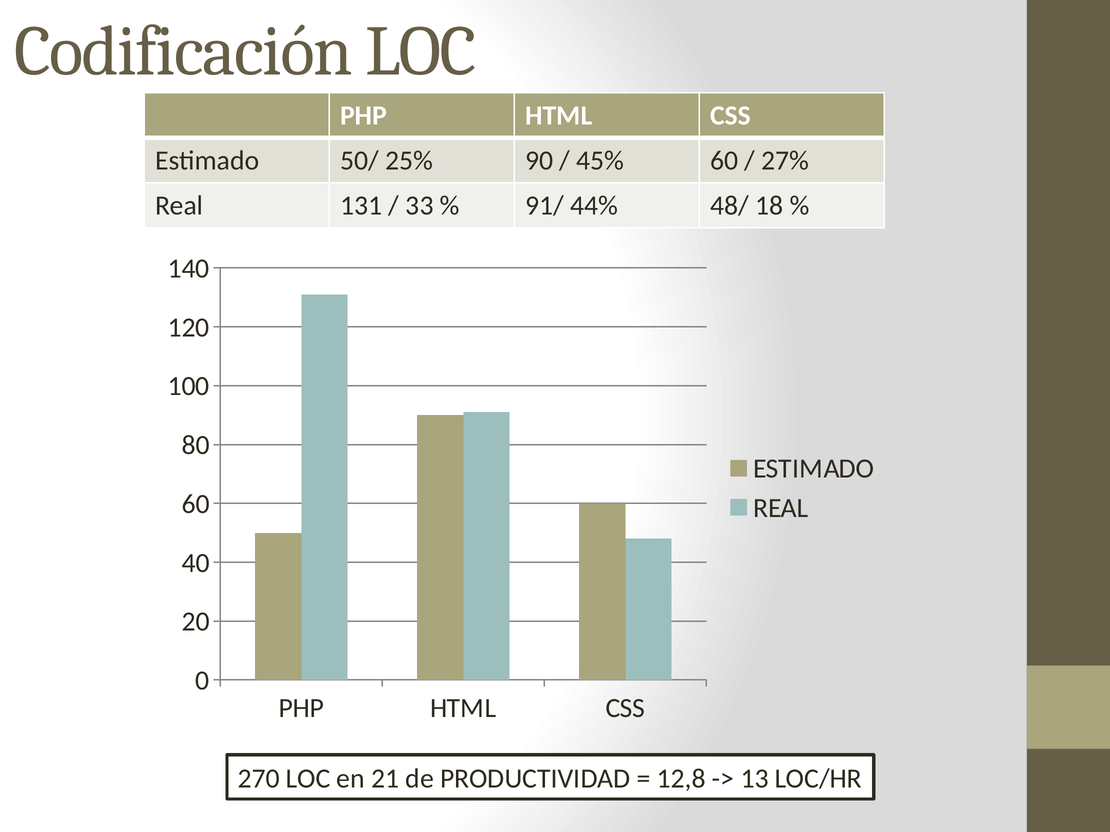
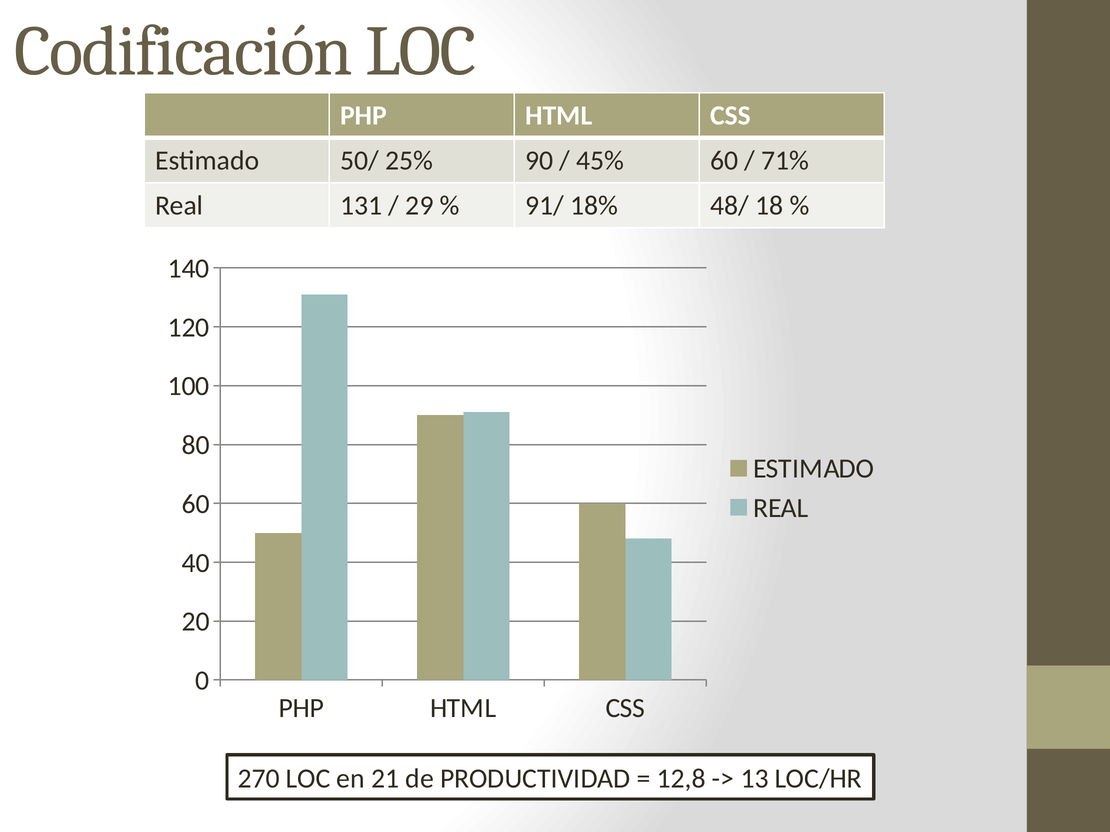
27%: 27% -> 71% (785, 161)
33: 33 -> 29 (420, 206)
44%: 44% -> 18% (594, 206)
